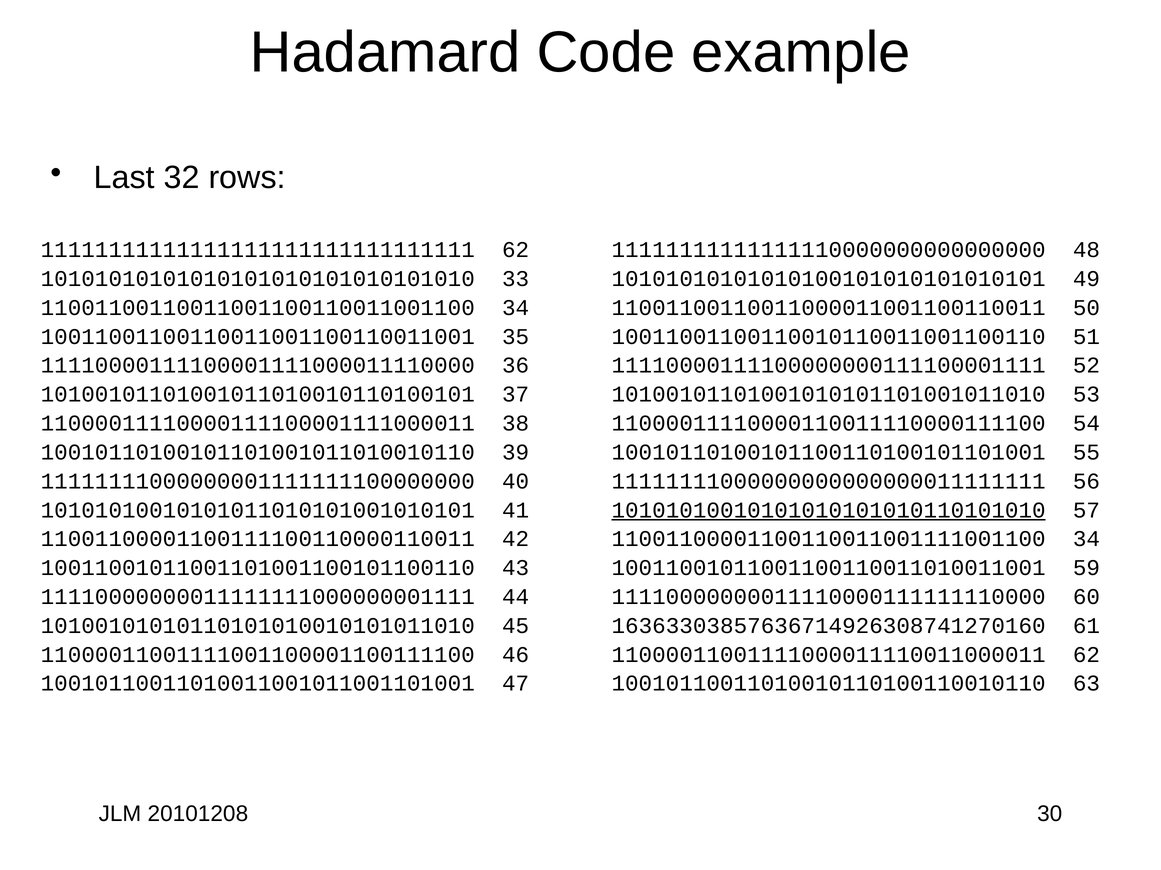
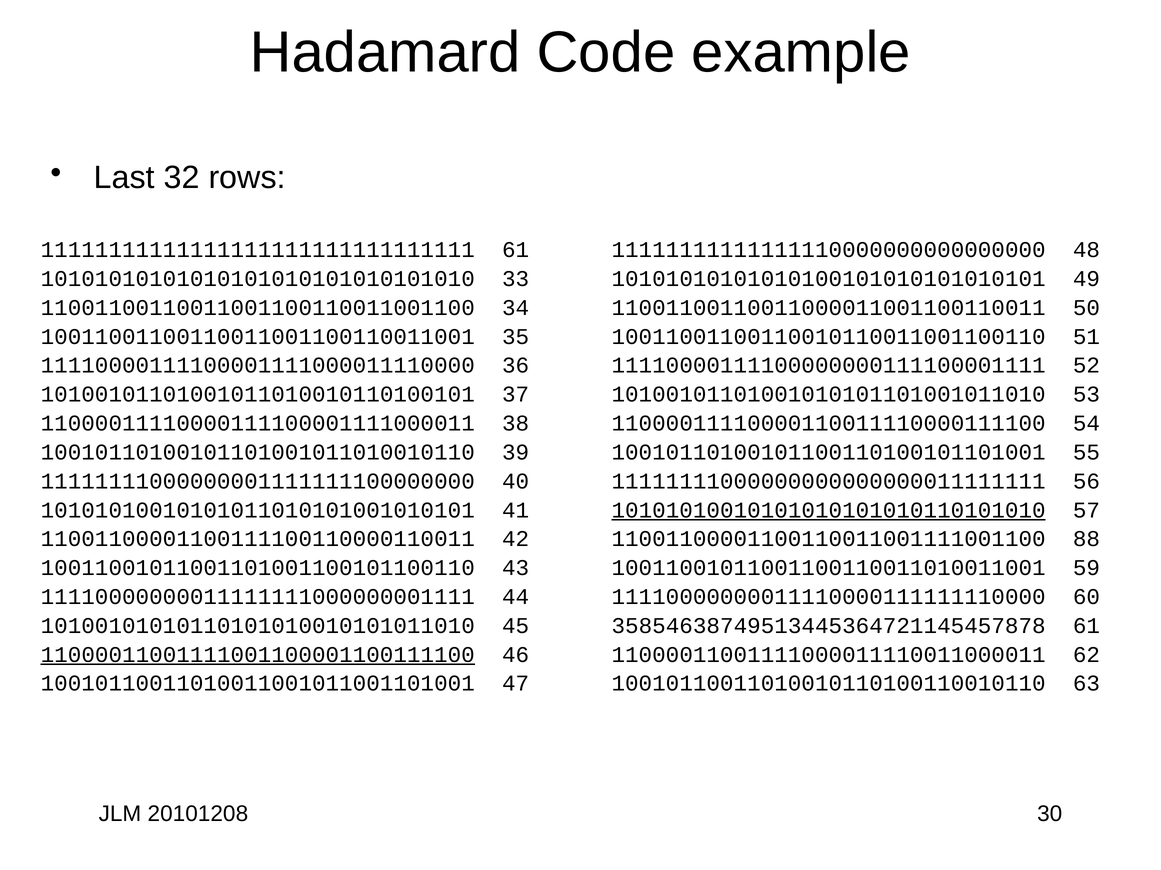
11111111111111111111111111111111 62: 62 -> 61 (516, 250)
11001100001100110011001111001100 34: 34 -> 88 (1086, 539)
16363303857636714926308741270160: 16363303857636714926308741270160 -> 35854638749513445364721145457878 (829, 626)
11000011001111001100001100111100 underline: none -> present (258, 655)
